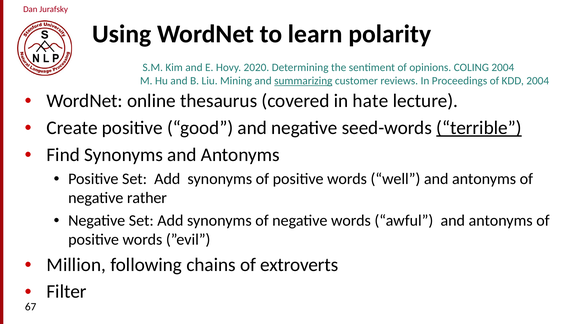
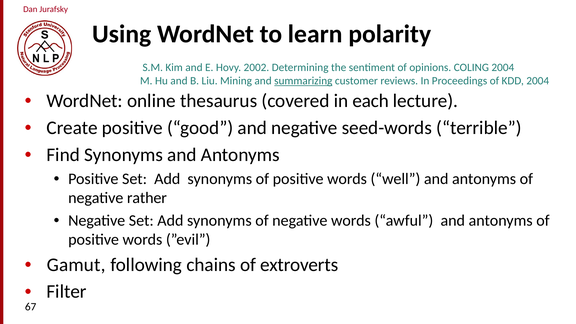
2020: 2020 -> 2002 (256, 67)
hate: hate -> each (371, 101)
terrible underline: present -> none (479, 128)
Million: Million -> Gamut (76, 265)
